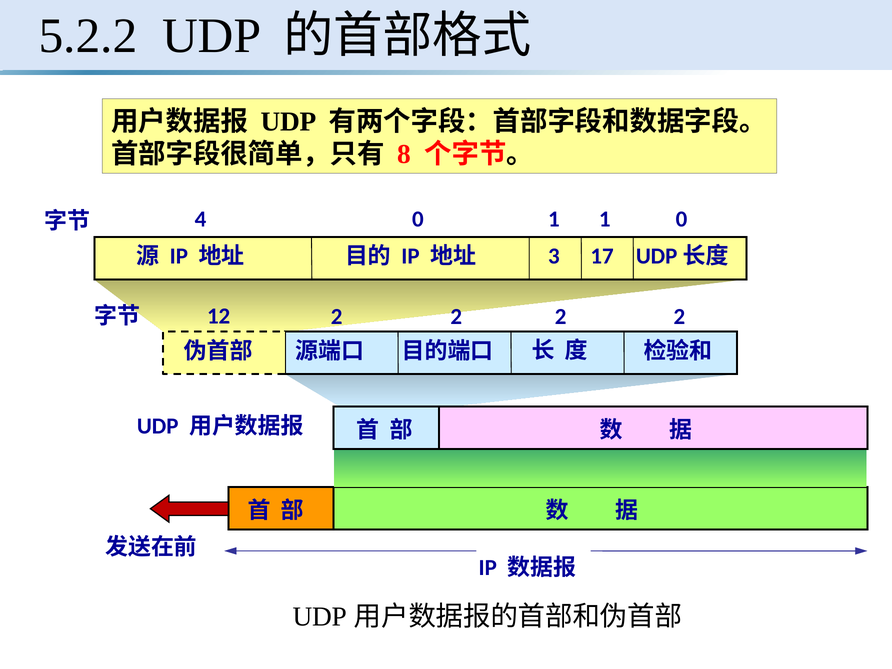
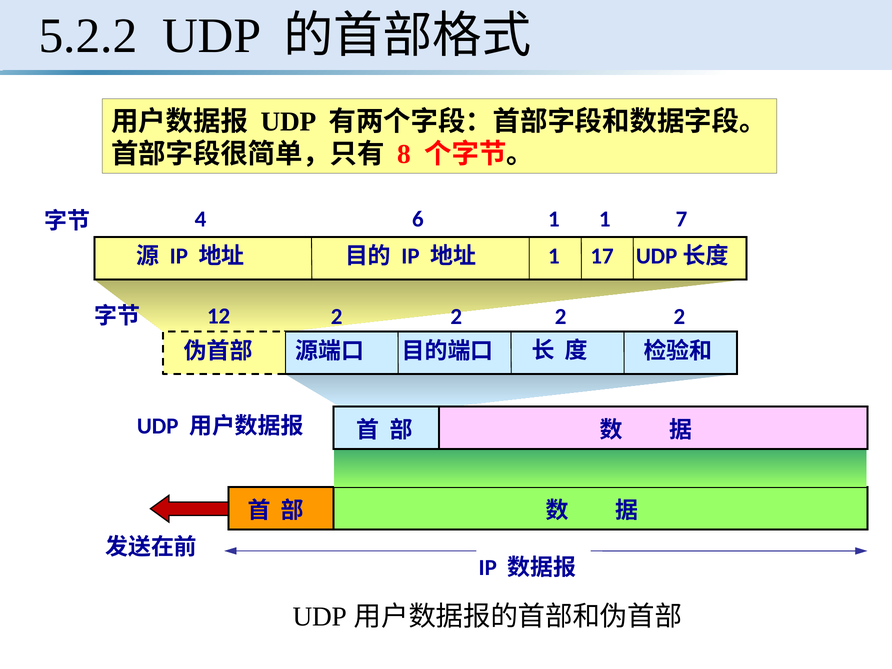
4 0: 0 -> 6 (418, 219)
1 0: 0 -> 7 (682, 219)
3: 3 -> 1 (554, 256)
